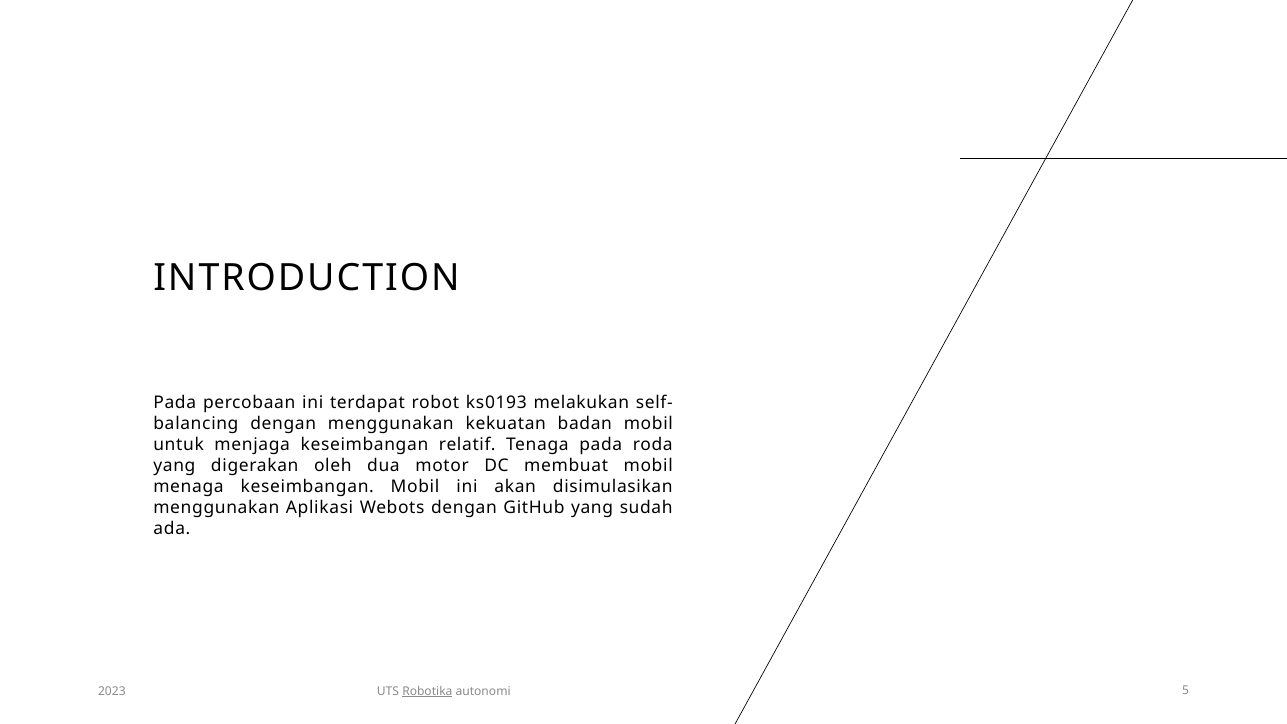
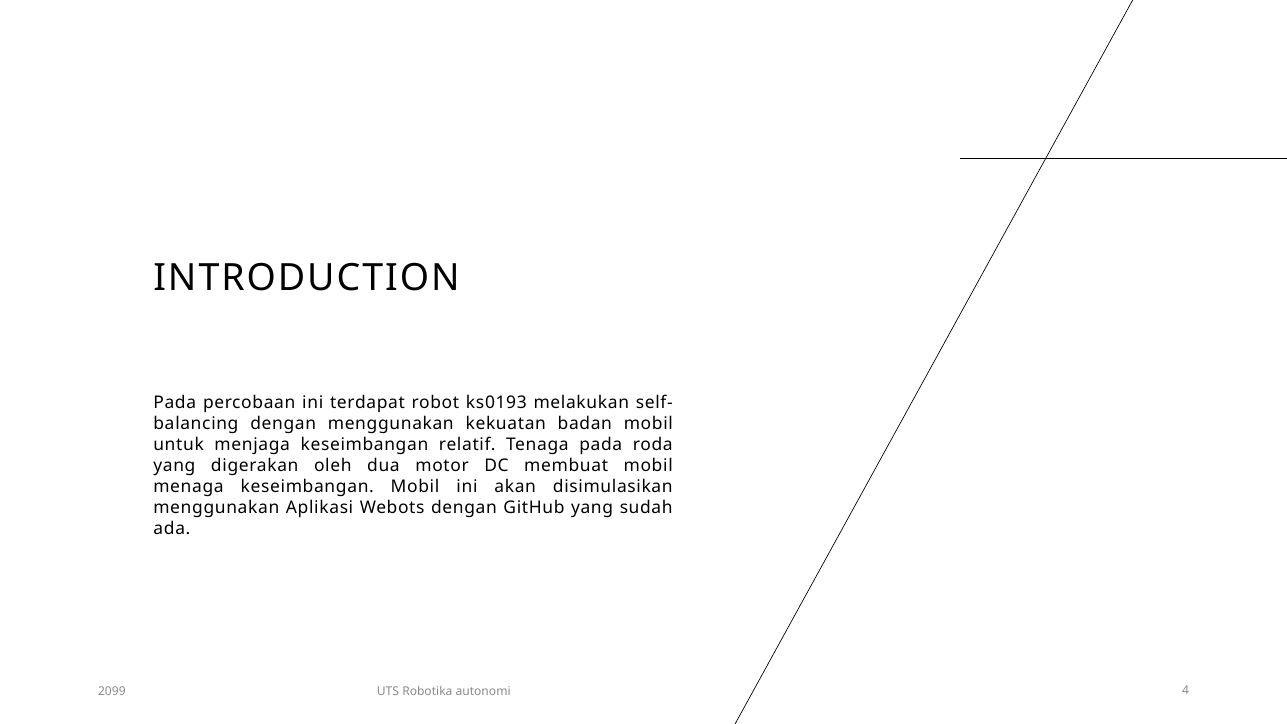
2023: 2023 -> 2099 (112, 691)
Robotika underline: present -> none (427, 691)
5: 5 -> 4 (1186, 690)
